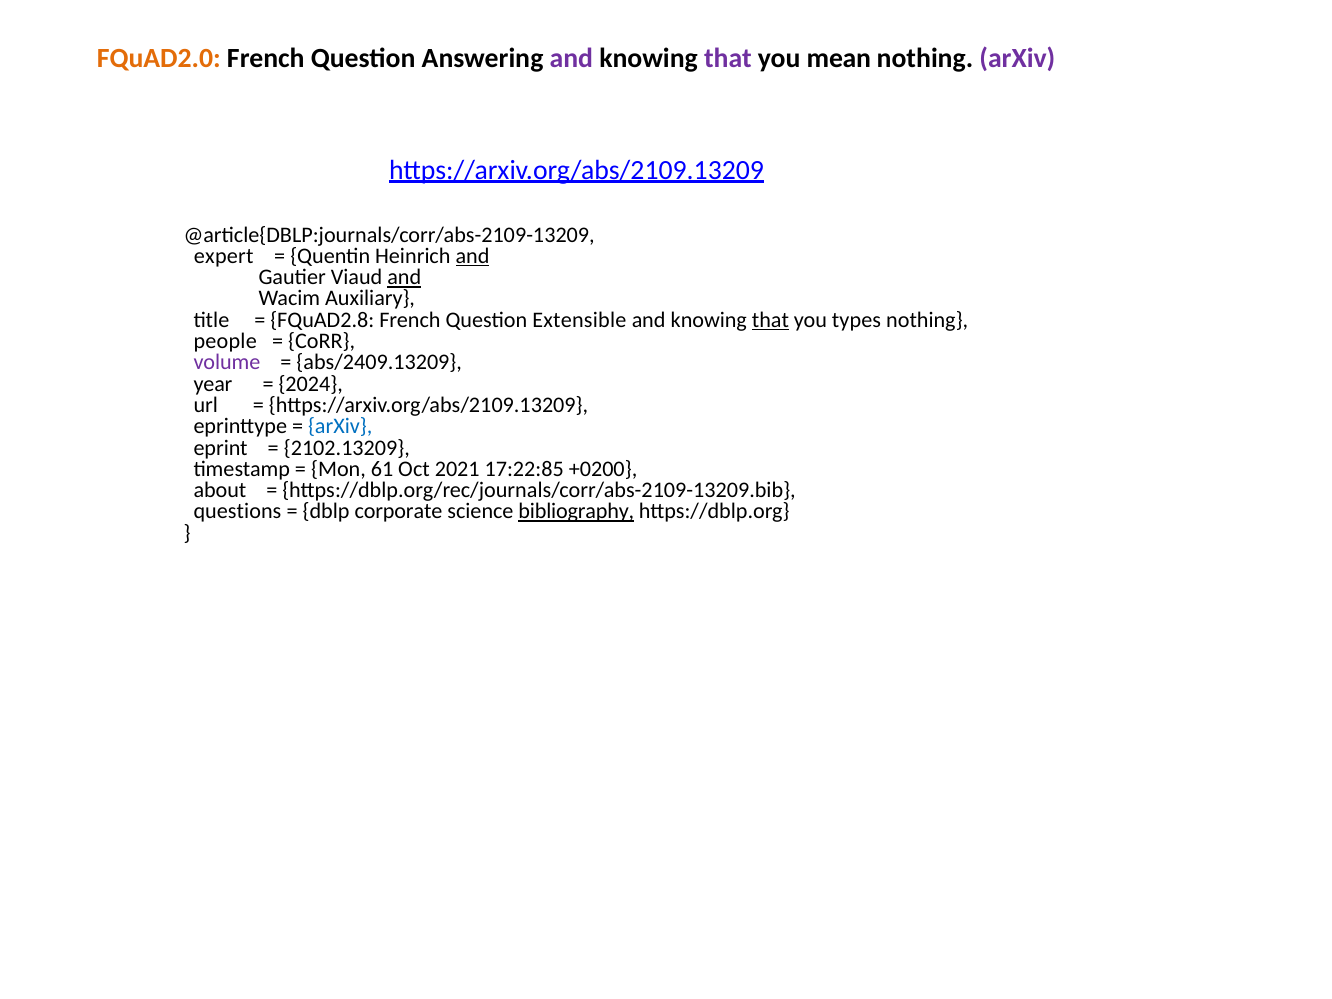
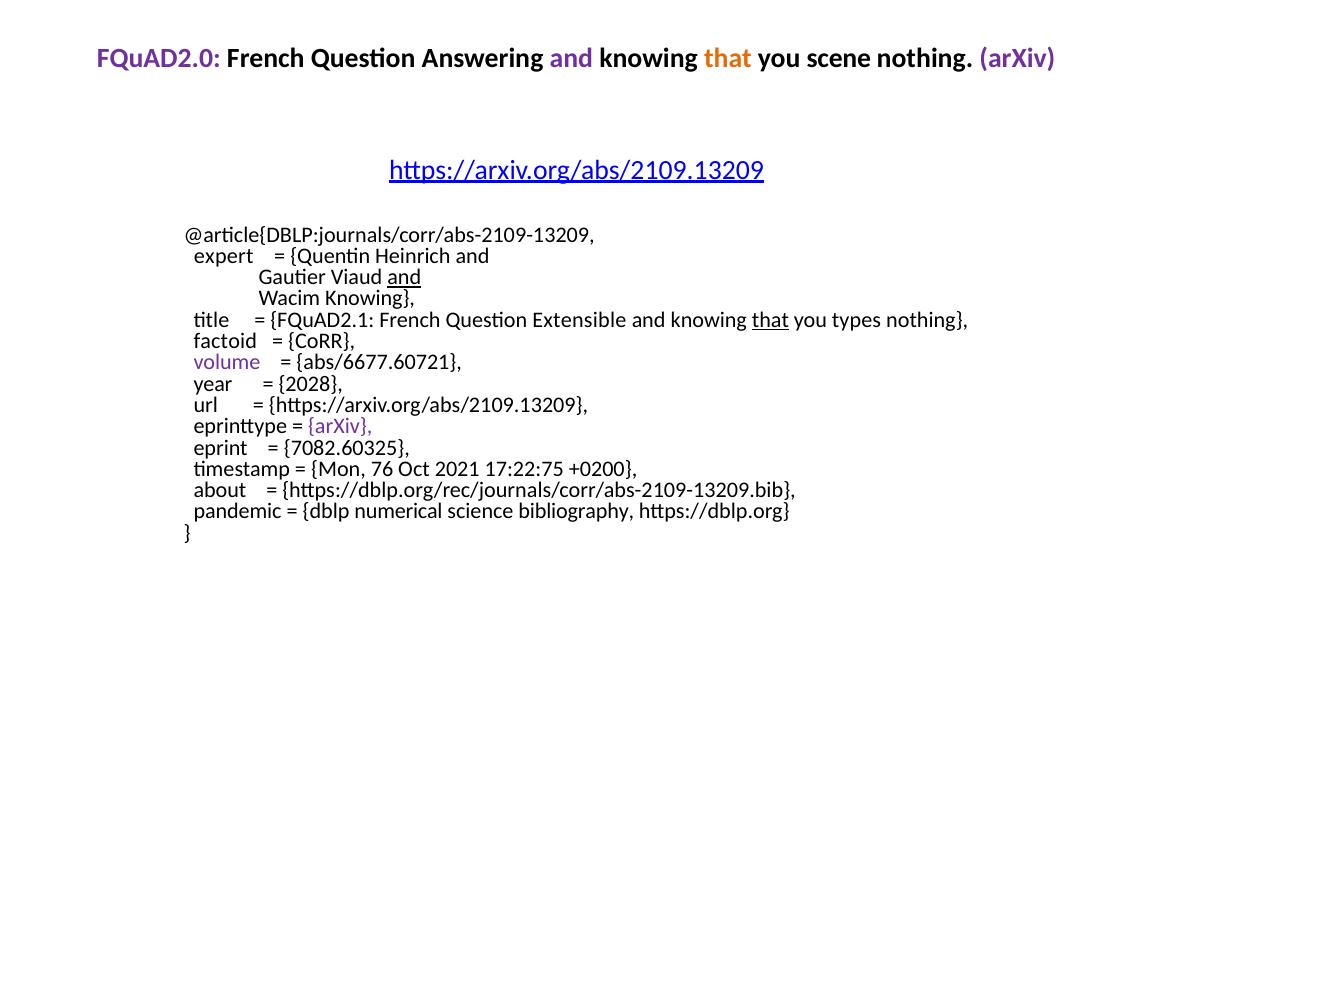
FQuAD2.0 colour: orange -> purple (159, 59)
that colour: purple -> orange (728, 59)
mean: mean -> scene (839, 59)
and underline: present -> none (473, 256)
Wacim Auxiliary: Auxiliary -> Knowing (370, 299)
FQuAD2.8: FQuAD2.8 -> FQuAD2.1 (322, 320)
people: people -> factoid (225, 341)
abs/2409.13209: abs/2409.13209 -> abs/6677.60721 (379, 363)
2024: 2024 -> 2028 (311, 384)
arXiv colour: blue -> purple (340, 426)
2102.13209: 2102.13209 -> 7082.60325 (347, 448)
61: 61 -> 76 (382, 469)
17:22:85: 17:22:85 -> 17:22:75 (524, 469)
questions: questions -> pandemic (238, 512)
corporate: corporate -> numerical (399, 512)
bibliography underline: present -> none (576, 512)
